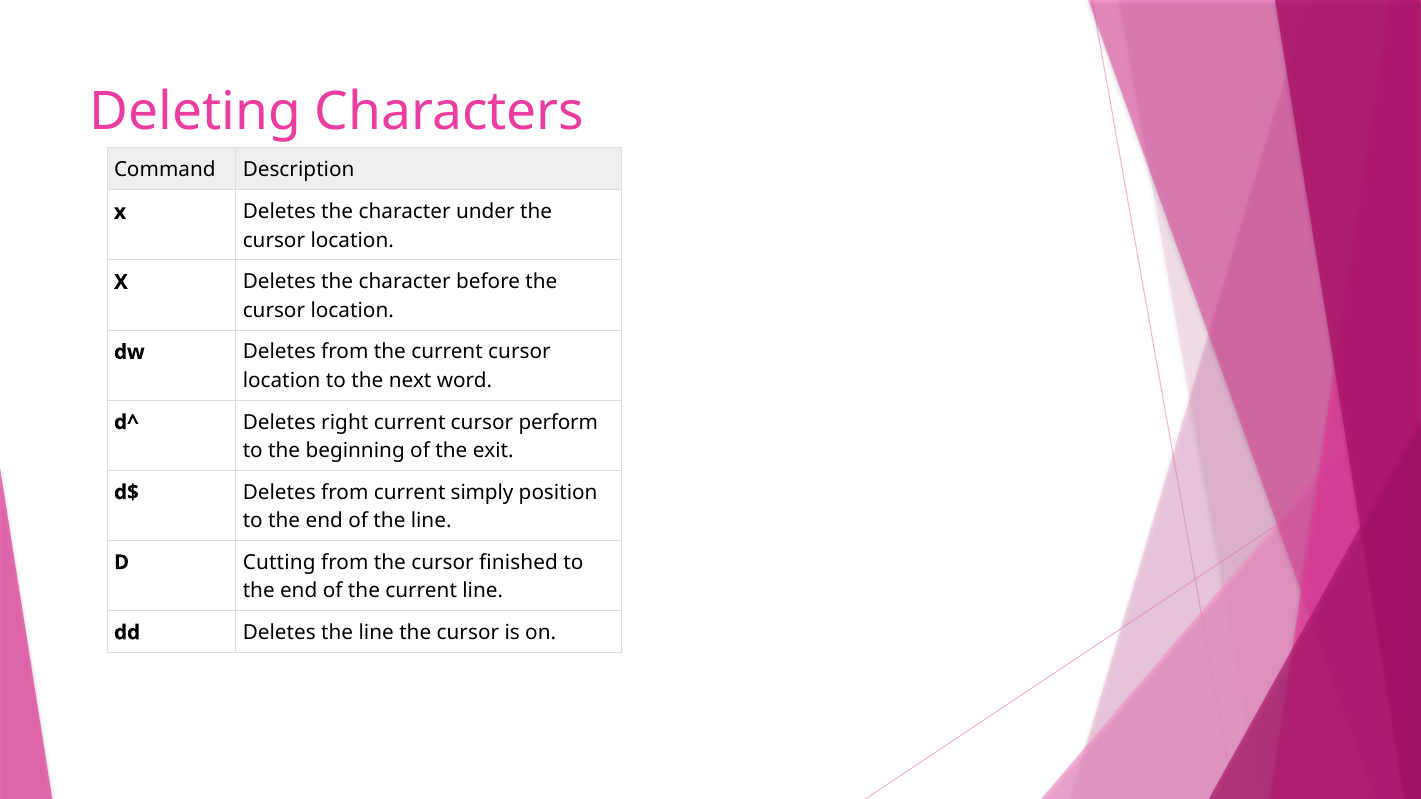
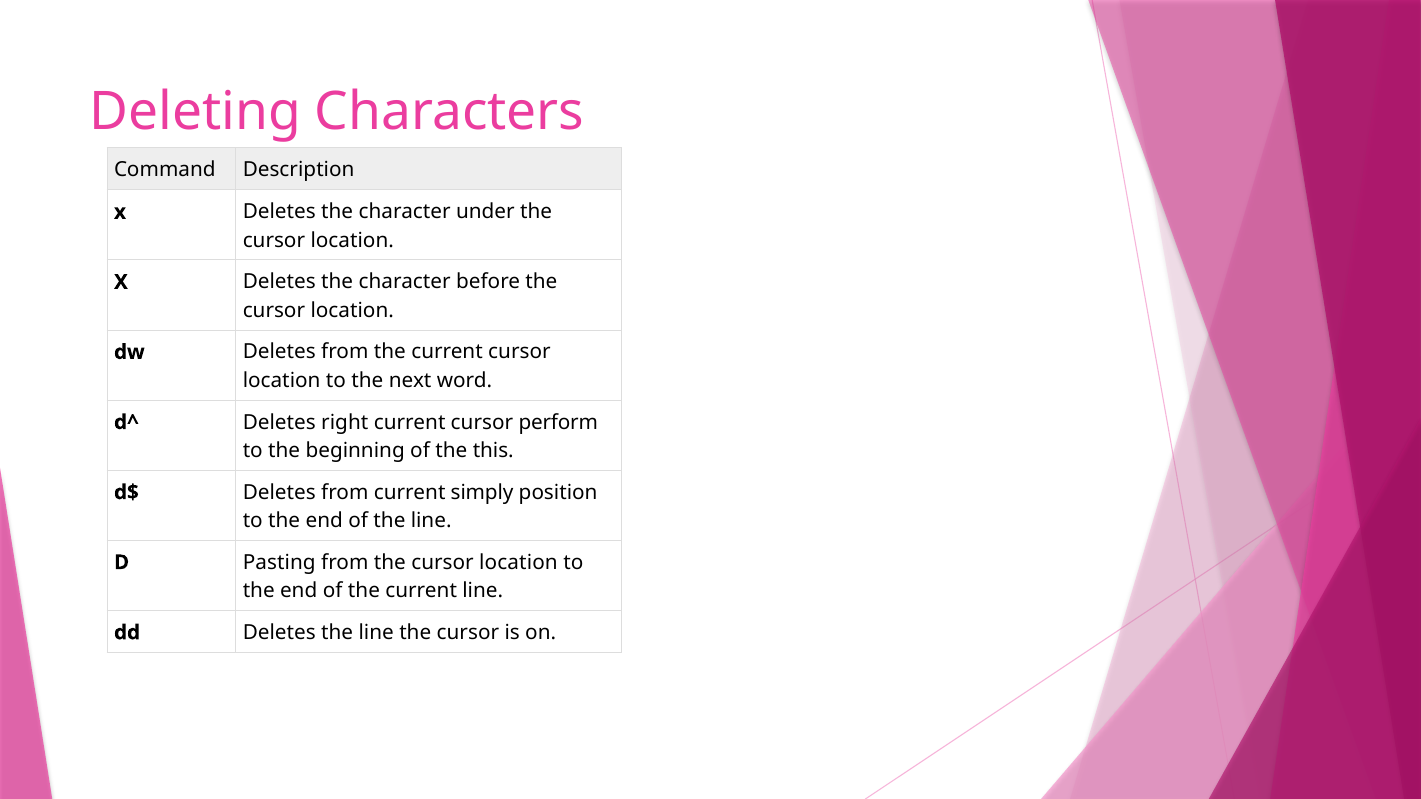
exit: exit -> this (493, 451)
Cutting: Cutting -> Pasting (279, 563)
from the cursor finished: finished -> location (518, 563)
